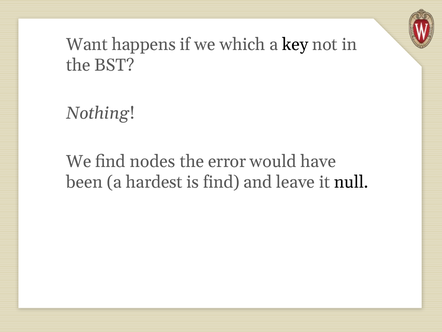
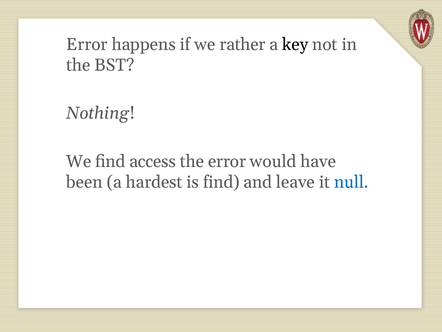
Want: Want -> Error (87, 44)
which: which -> rather (243, 44)
nodes: nodes -> access (153, 161)
null colour: black -> blue (351, 182)
